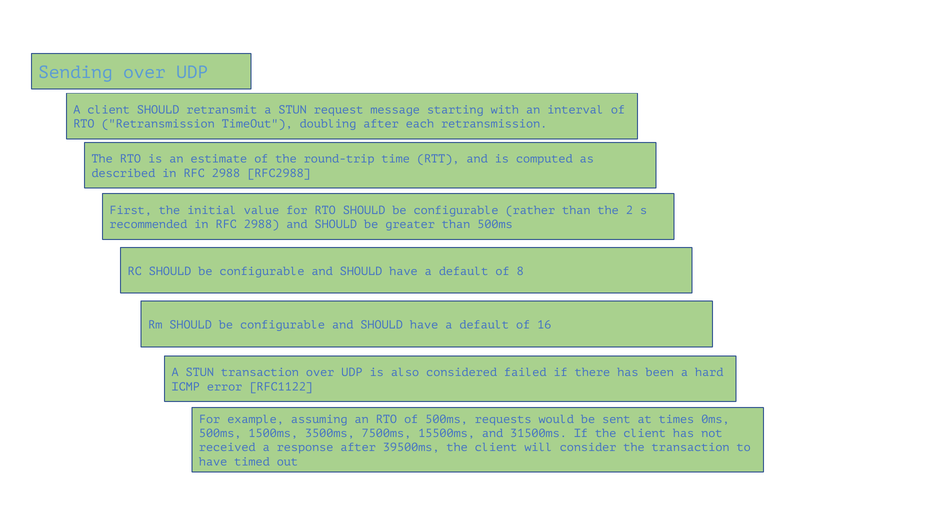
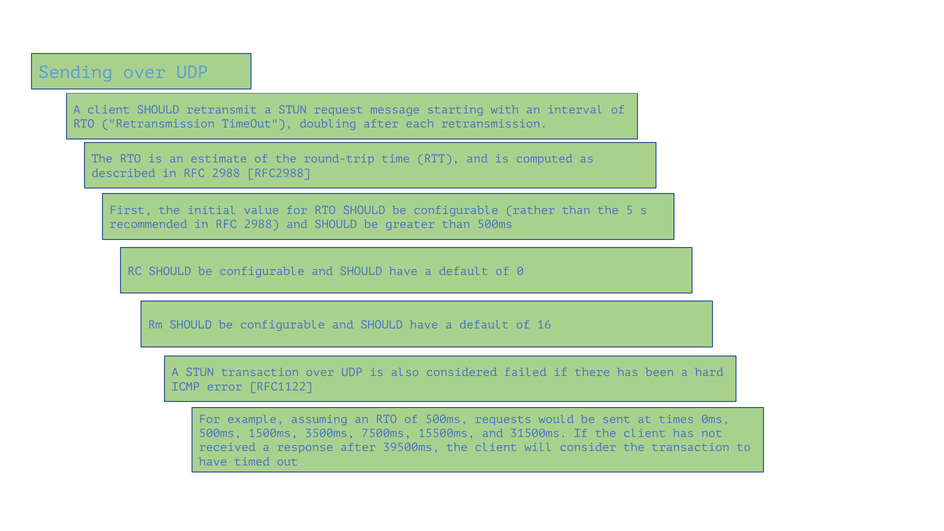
2: 2 -> 5 (629, 210)
8: 8 -> 0 (520, 271)
